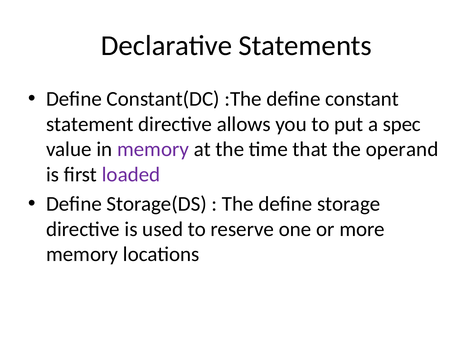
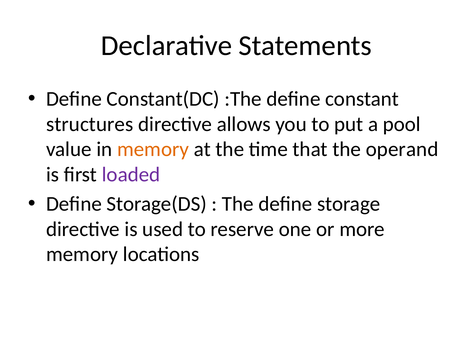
statement: statement -> structures (90, 124)
spec: spec -> pool (402, 124)
memory colour: purple -> orange (153, 150)
